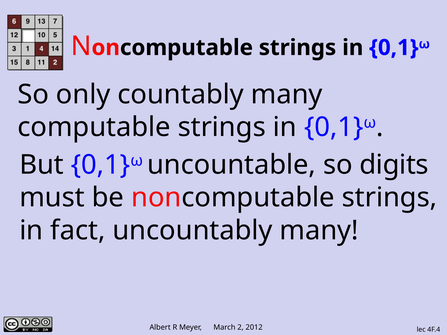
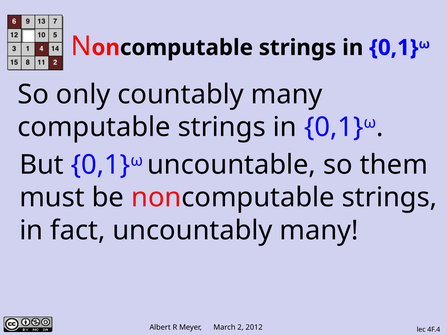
digits: digits -> them (394, 165)
